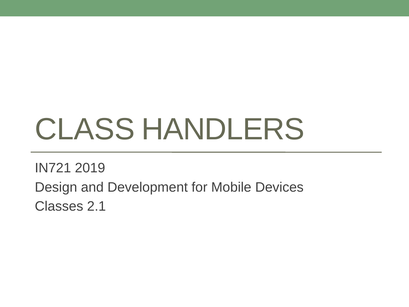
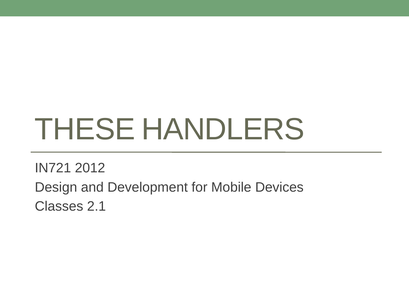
CLASS: CLASS -> THESE (85, 129)
2019: 2019 -> 2012 (90, 168)
